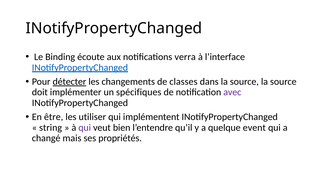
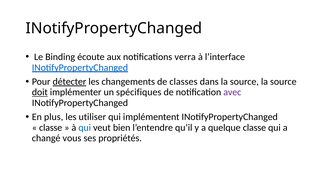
doit underline: none -> present (40, 92)
être: être -> plus (54, 117)
string: string -> classe (51, 128)
qui colour: purple -> blue (85, 128)
quelque event: event -> classe (254, 128)
mais: mais -> vous (72, 138)
